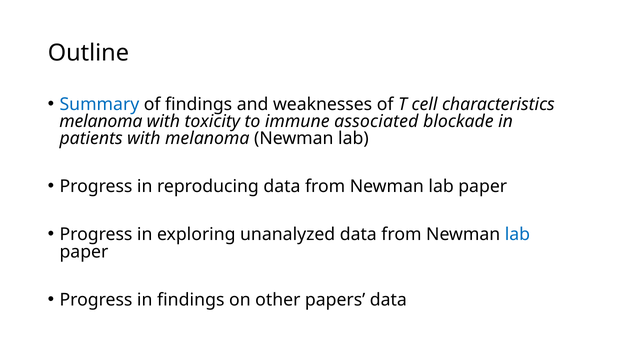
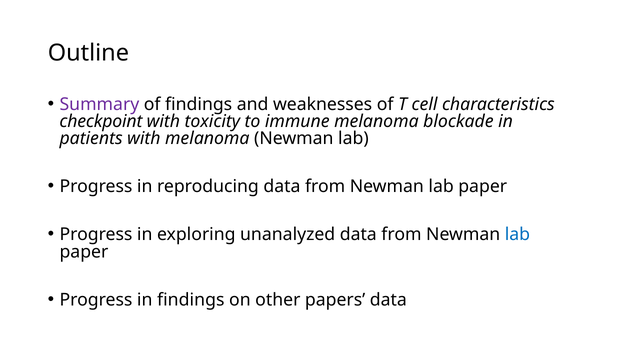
Summary colour: blue -> purple (99, 104)
melanoma: melanoma -> checkpoint (101, 121)
immune associated: associated -> melanoma (376, 121)
